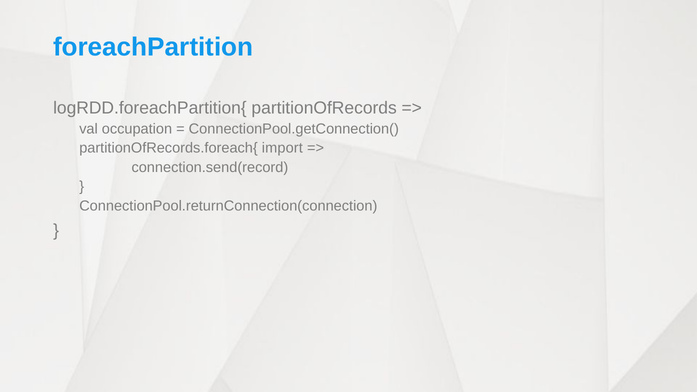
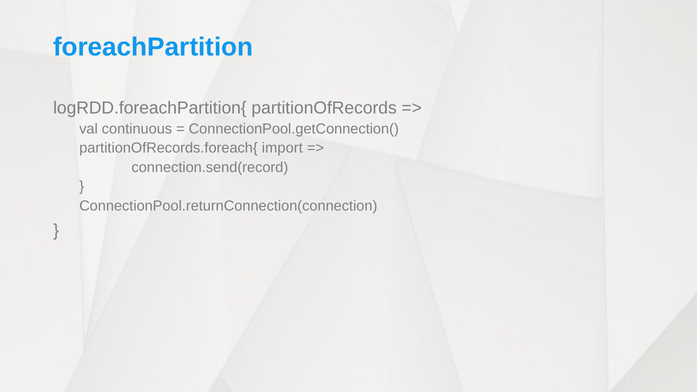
occupation: occupation -> continuous (137, 129)
